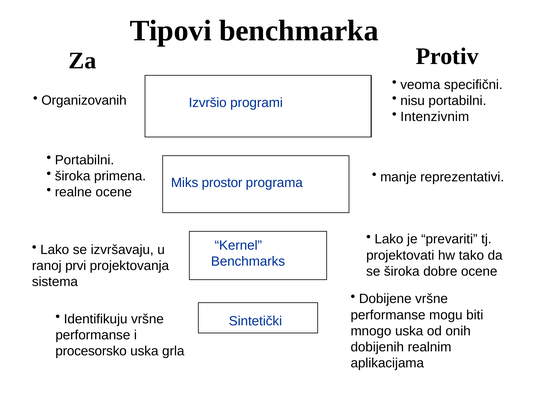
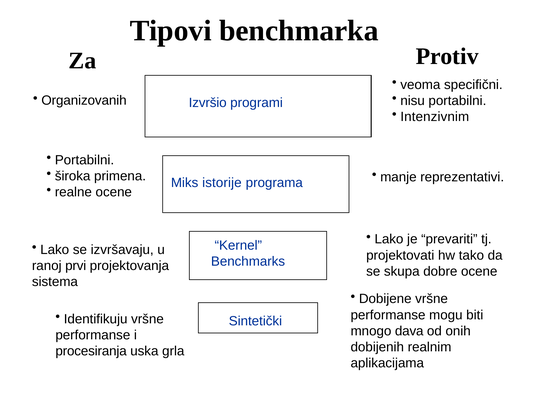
prostor: prostor -> istorije (222, 183)
se široka: široka -> skupa (402, 271)
mnogo uska: uska -> dava (409, 331)
procesorsko: procesorsko -> procesiranja (91, 351)
